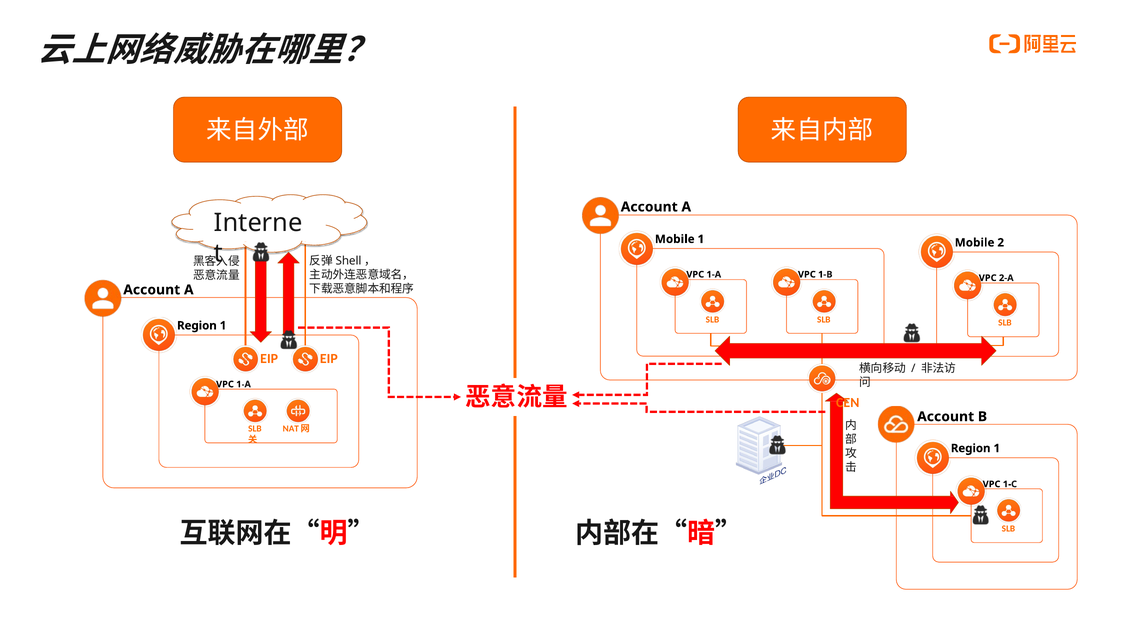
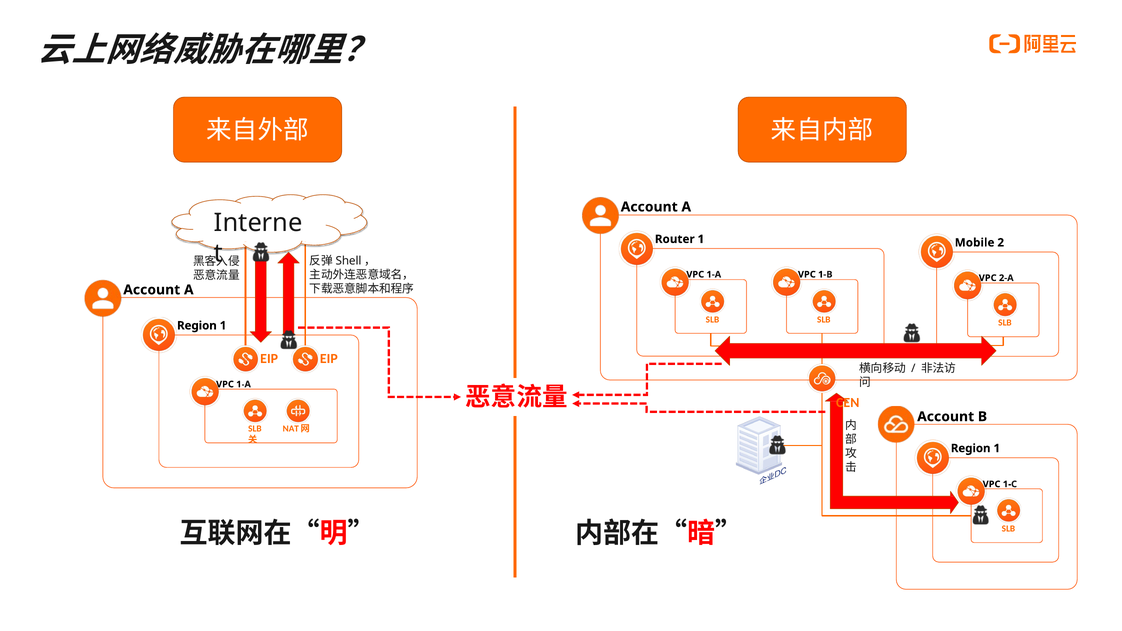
Mobile: Mobile -> Router (675, 239)
